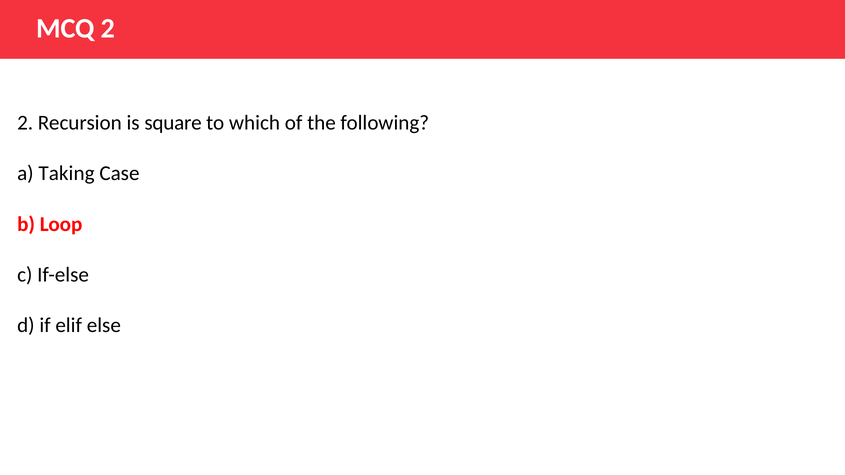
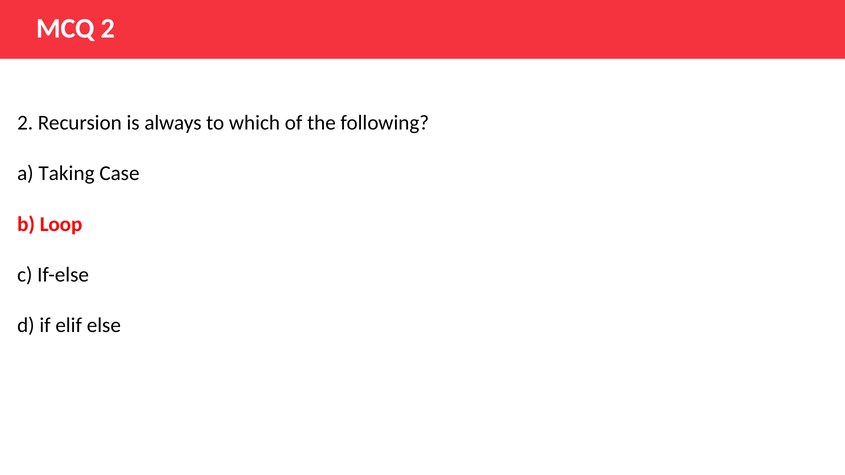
square: square -> always (173, 123)
